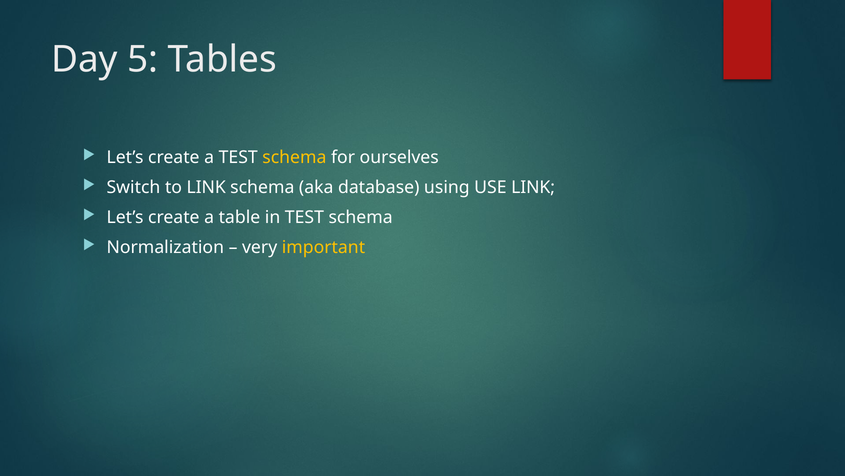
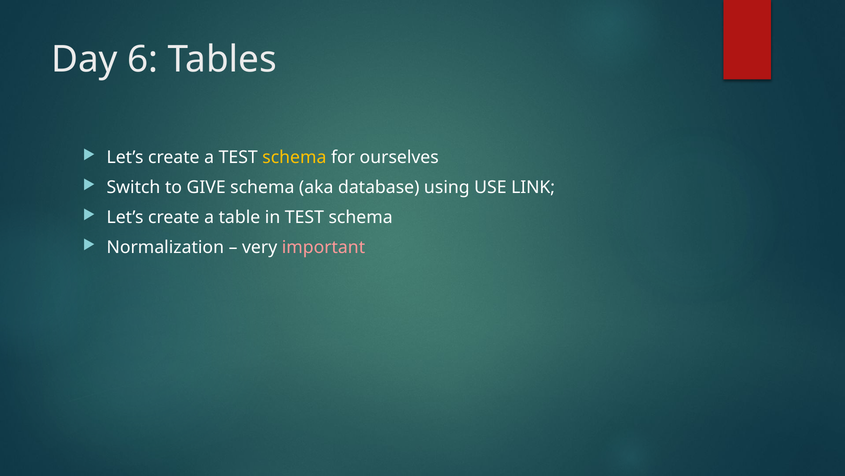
5: 5 -> 6 (143, 59)
to LINK: LINK -> GIVE (206, 187)
important colour: yellow -> pink (323, 247)
